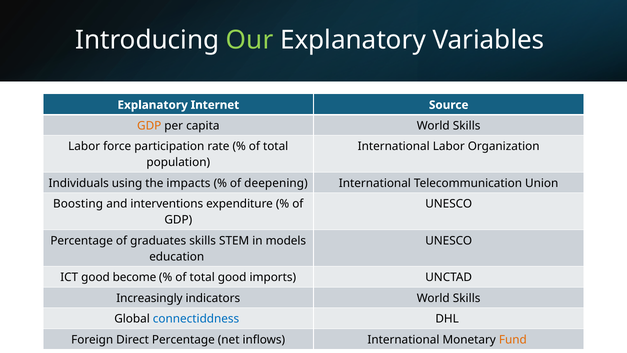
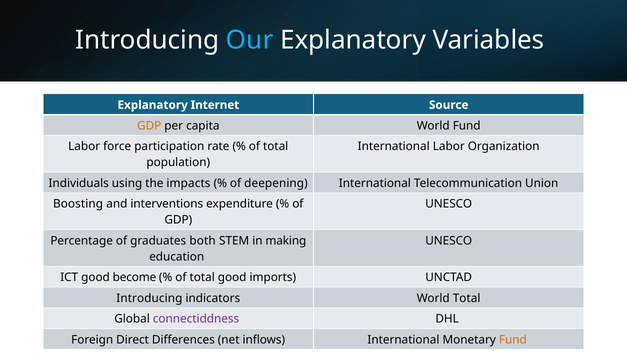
Our colour: light green -> light blue (250, 40)
capita World Skills: Skills -> Fund (467, 126)
graduates skills: skills -> both (203, 240)
models: models -> making (286, 240)
Increasingly: Increasingly -> Introducing (149, 298)
indicators World Skills: Skills -> Total (467, 298)
connectiddness colour: blue -> purple (196, 319)
Direct Percentage: Percentage -> Differences (183, 339)
